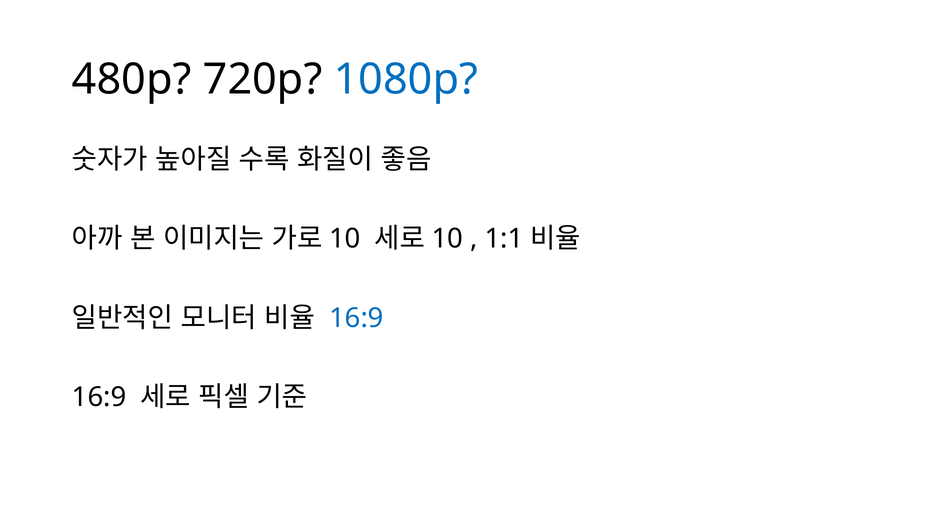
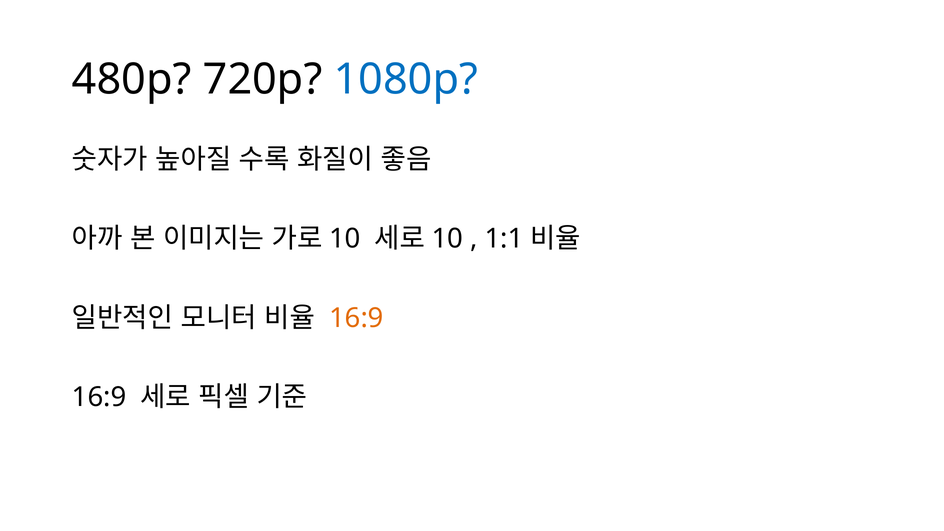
16:9 colour: blue -> orange (356, 318)
